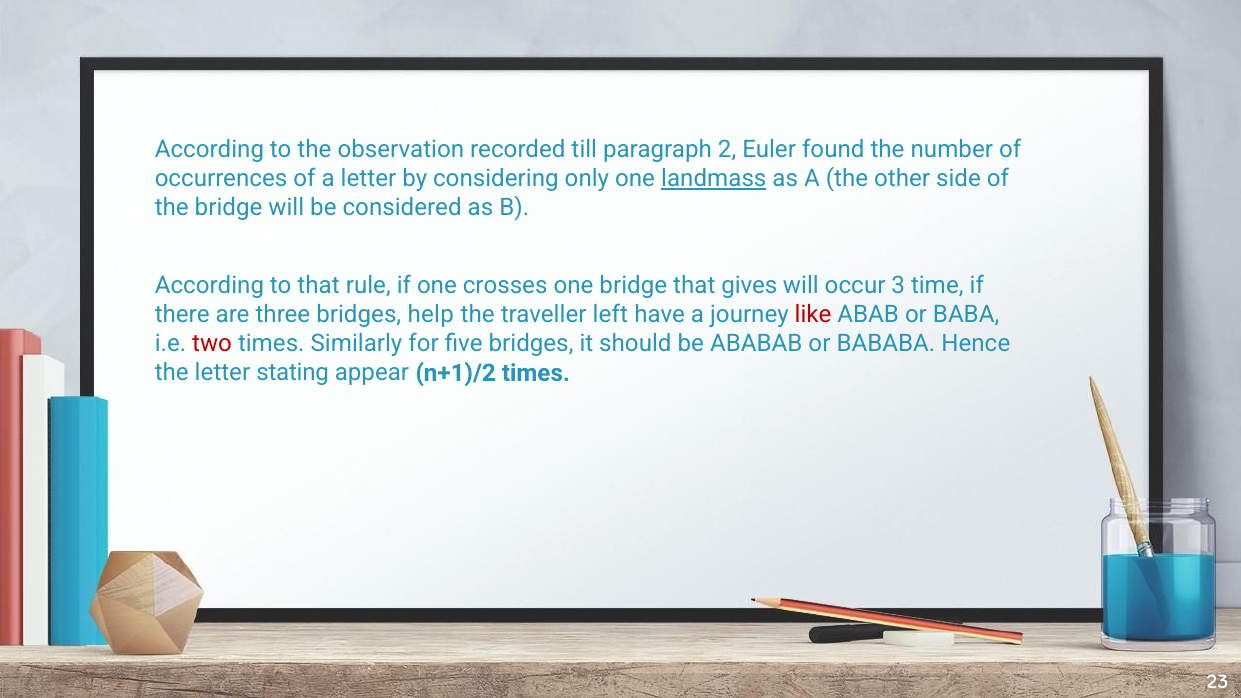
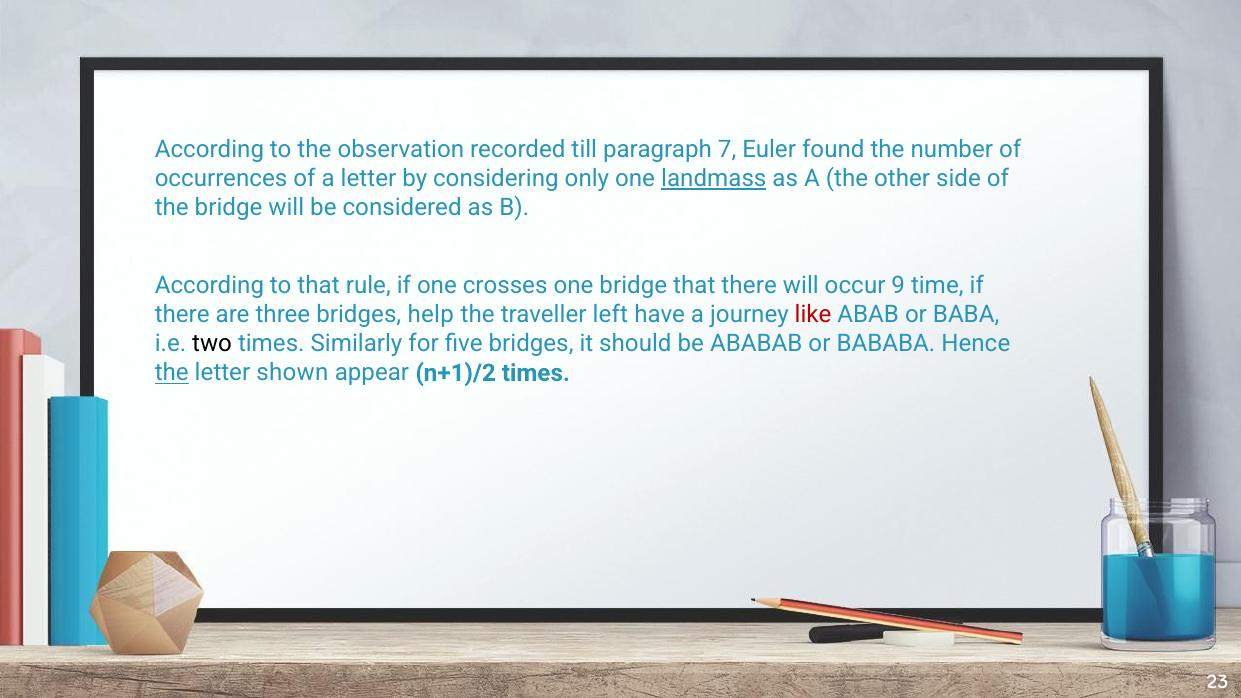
2: 2 -> 7 (727, 149)
that gives: gives -> there (749, 286)
3: 3 -> 9 (898, 286)
two colour: red -> black (212, 344)
the underline: none -> present (172, 373)
stating: stating -> shown (292, 373)
